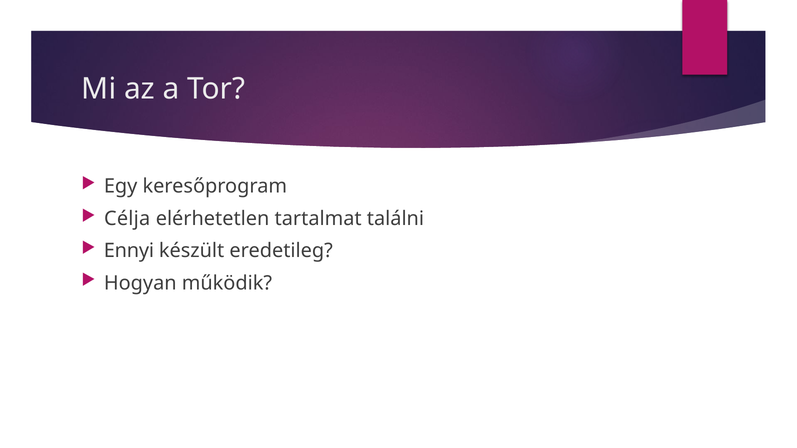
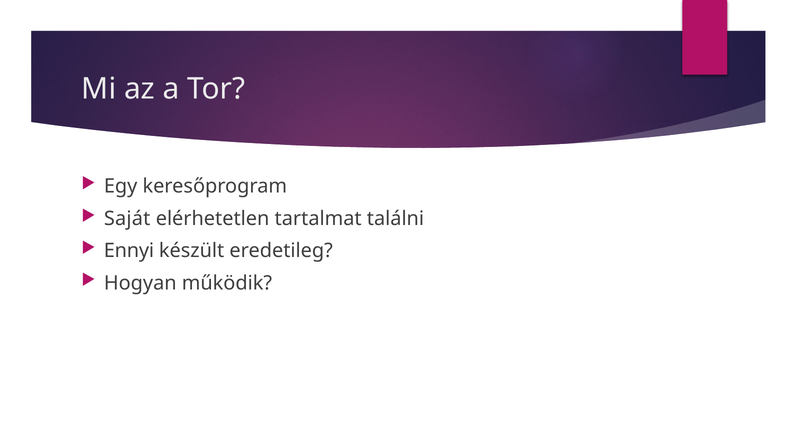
Célja: Célja -> Saját (127, 219)
